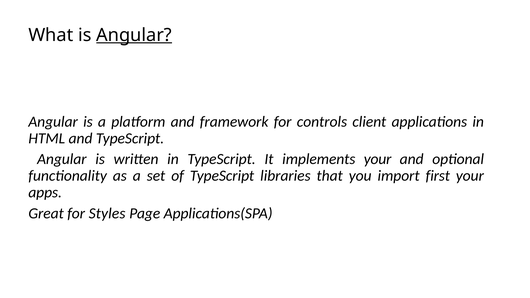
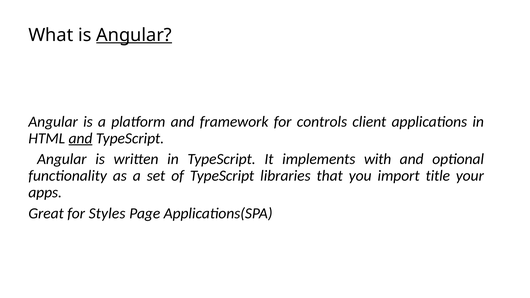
and underline: none -> present (81, 138)
implements your: your -> with (378, 159)
first: first -> title (438, 176)
